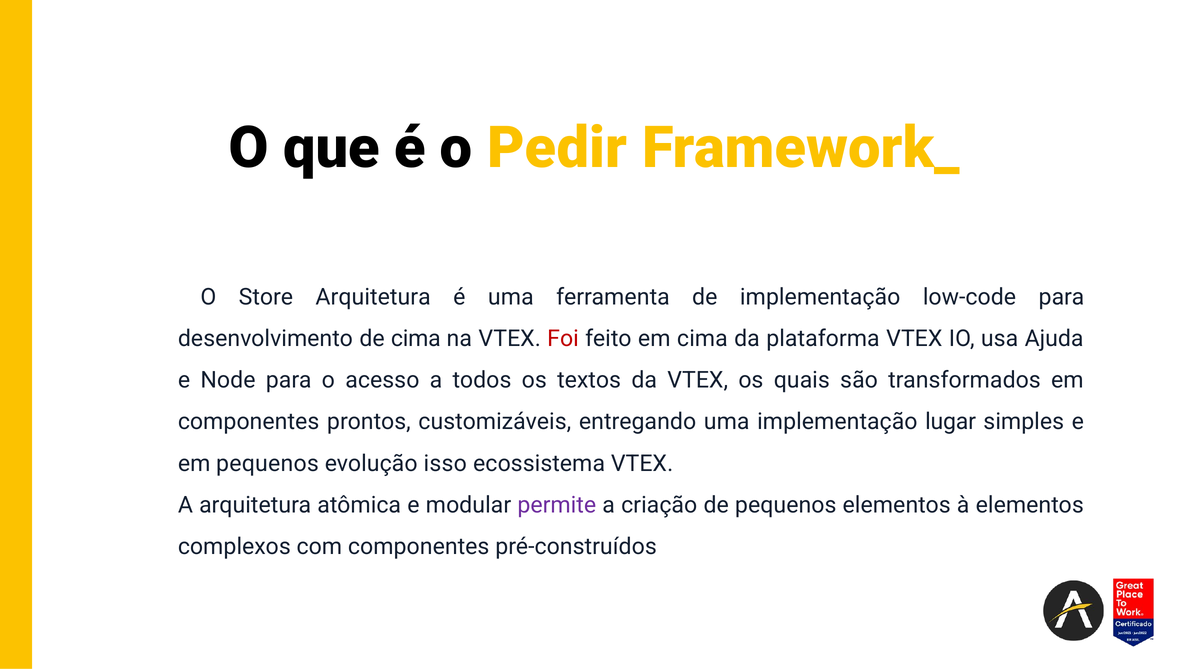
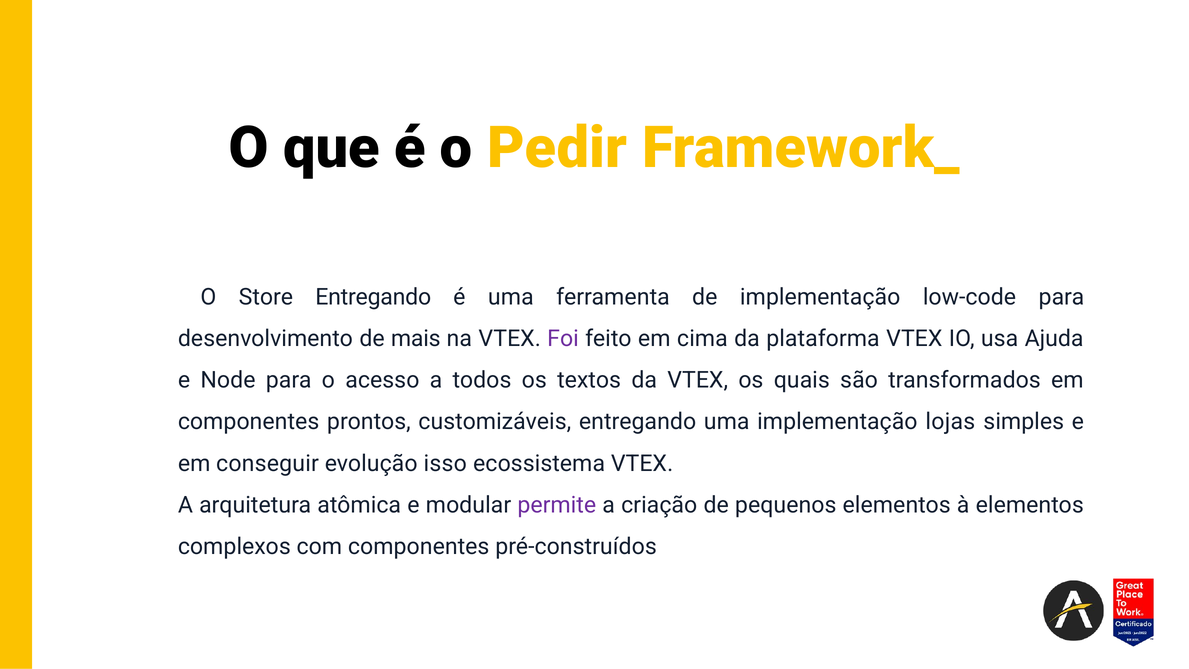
Store Arquitetura: Arquitetura -> Entregando (373, 297)
de cima: cima -> mais (416, 338)
Foi colour: red -> purple (563, 338)
lugar: lugar -> lojas (950, 422)
em pequenos: pequenos -> conseguir (267, 463)
